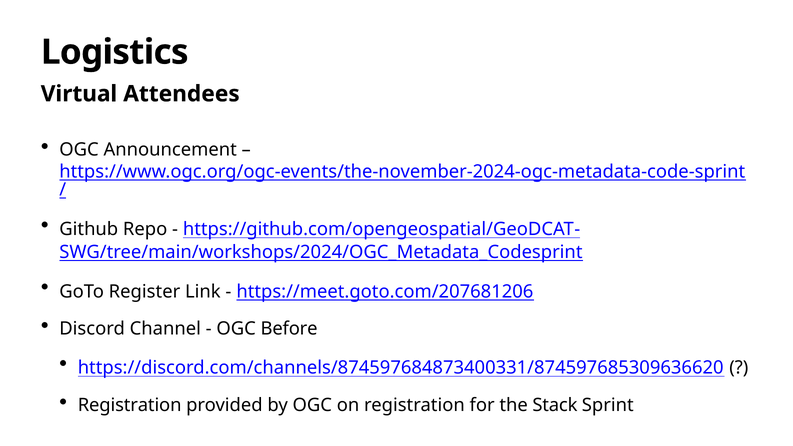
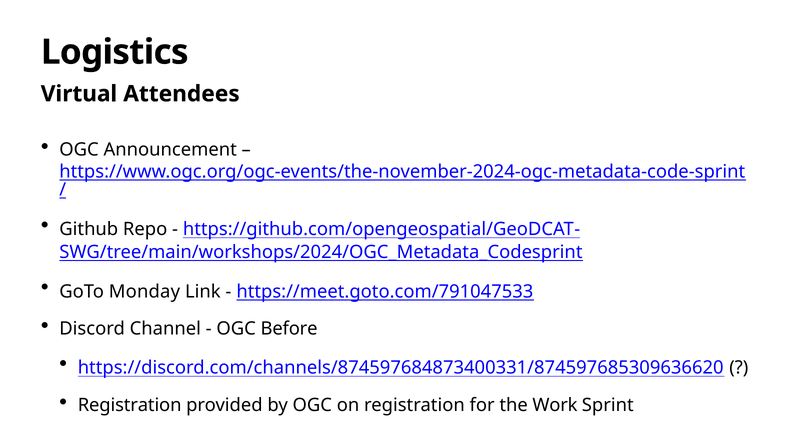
Register: Register -> Monday (144, 292)
https://meet.goto.com/207681206: https://meet.goto.com/207681206 -> https://meet.goto.com/791047533 (385, 292)
Stack: Stack -> Work (555, 405)
